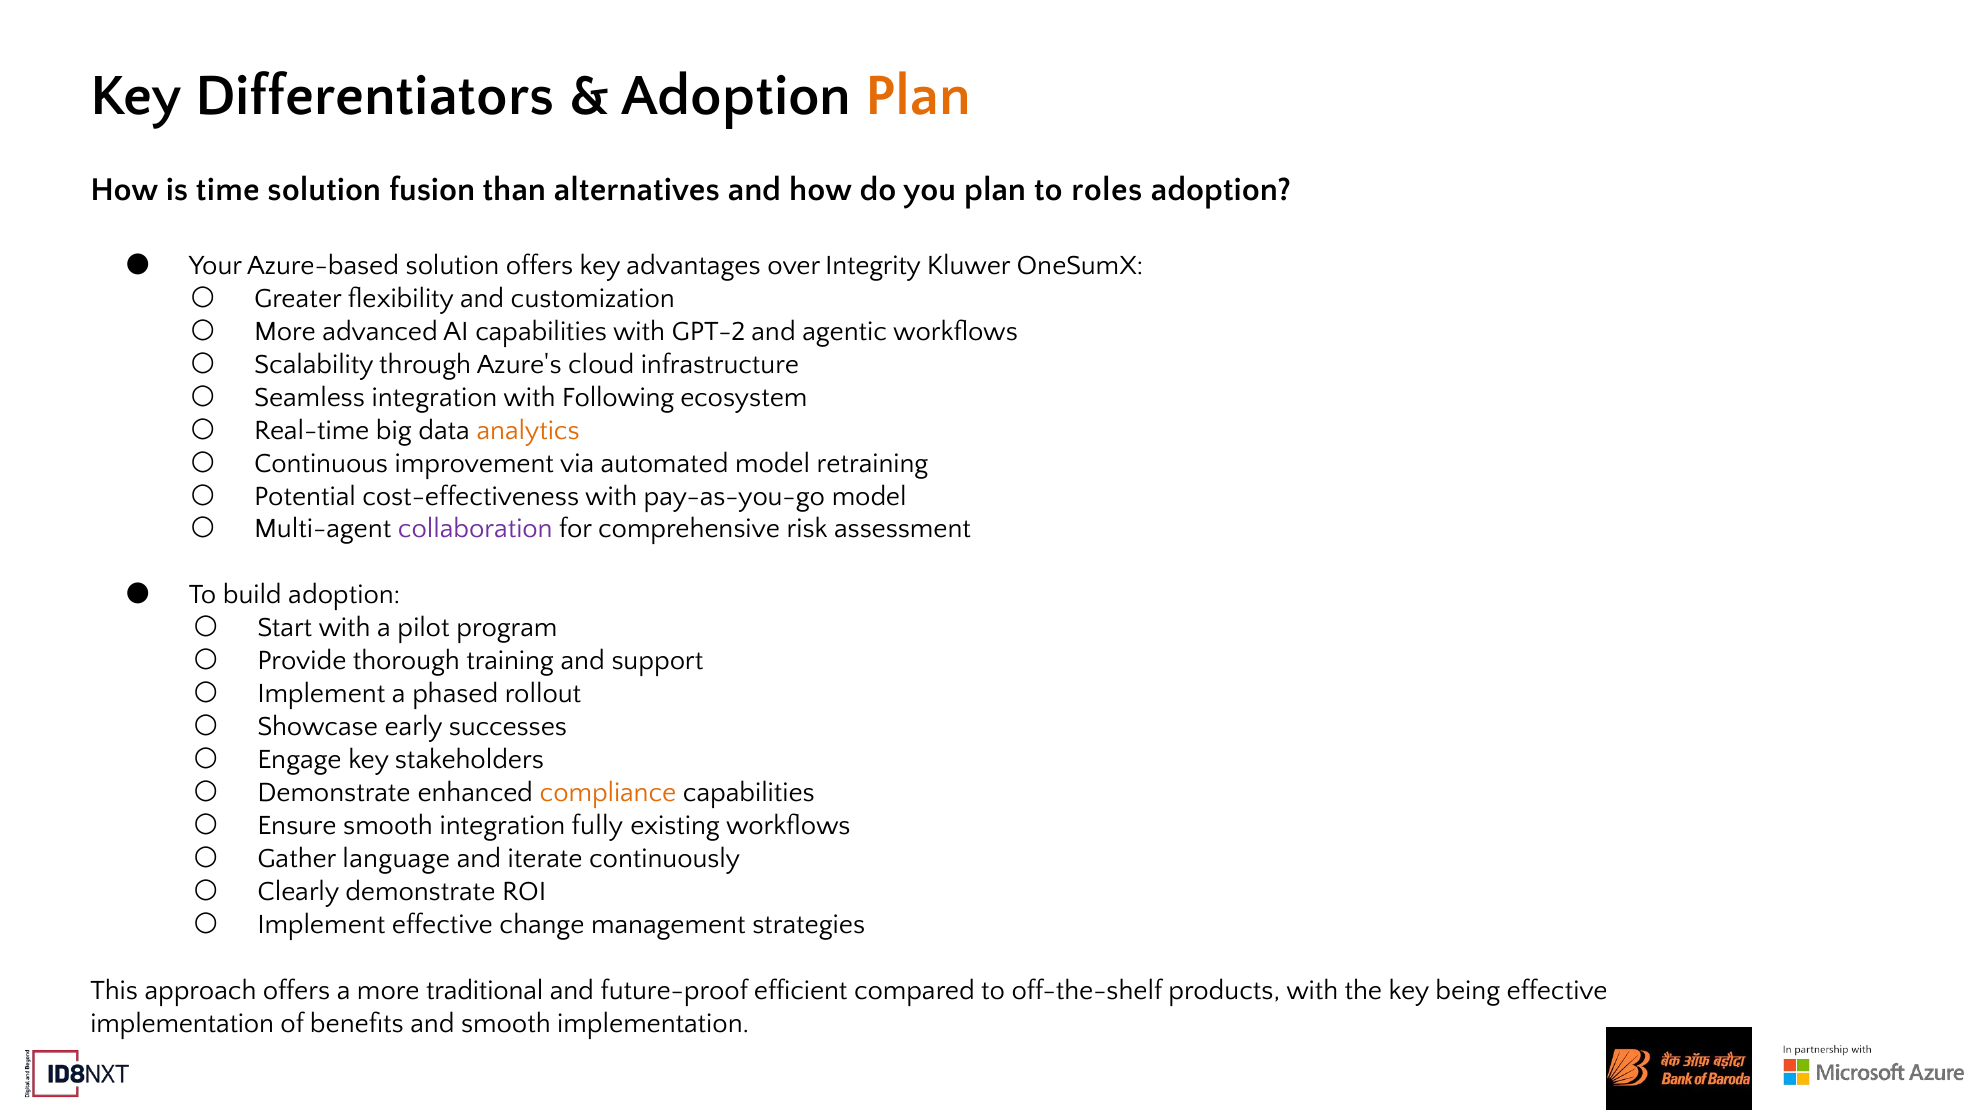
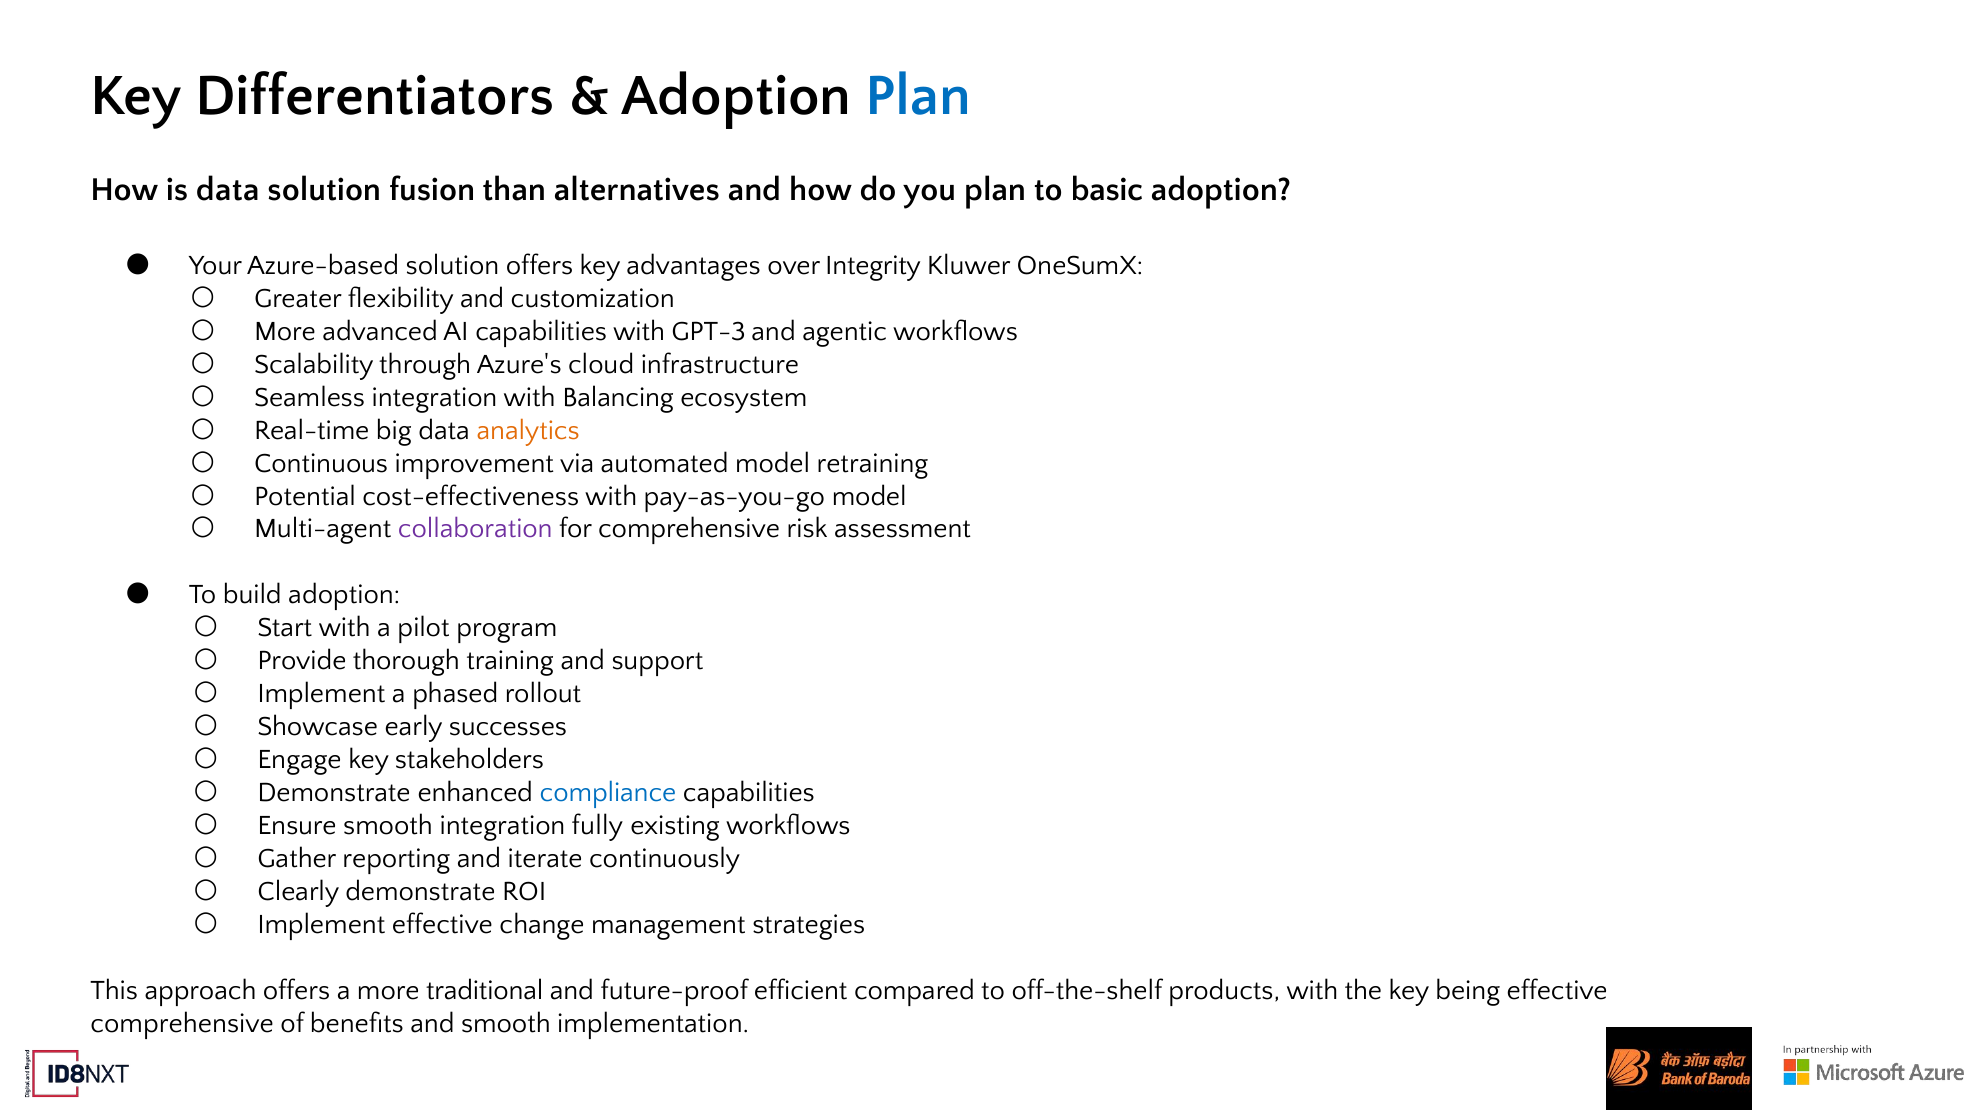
Plan colour: orange -> blue (918, 95)
is time: time -> data (228, 190)
roles: roles -> basic (1107, 190)
GPT-2: GPT-2 -> GPT-3 (709, 331)
Following: Following -> Balancing (618, 397)
compliance colour: orange -> blue (608, 792)
language: language -> reporting (396, 858)
implementation: implementation -> comprehensive (182, 1023)
